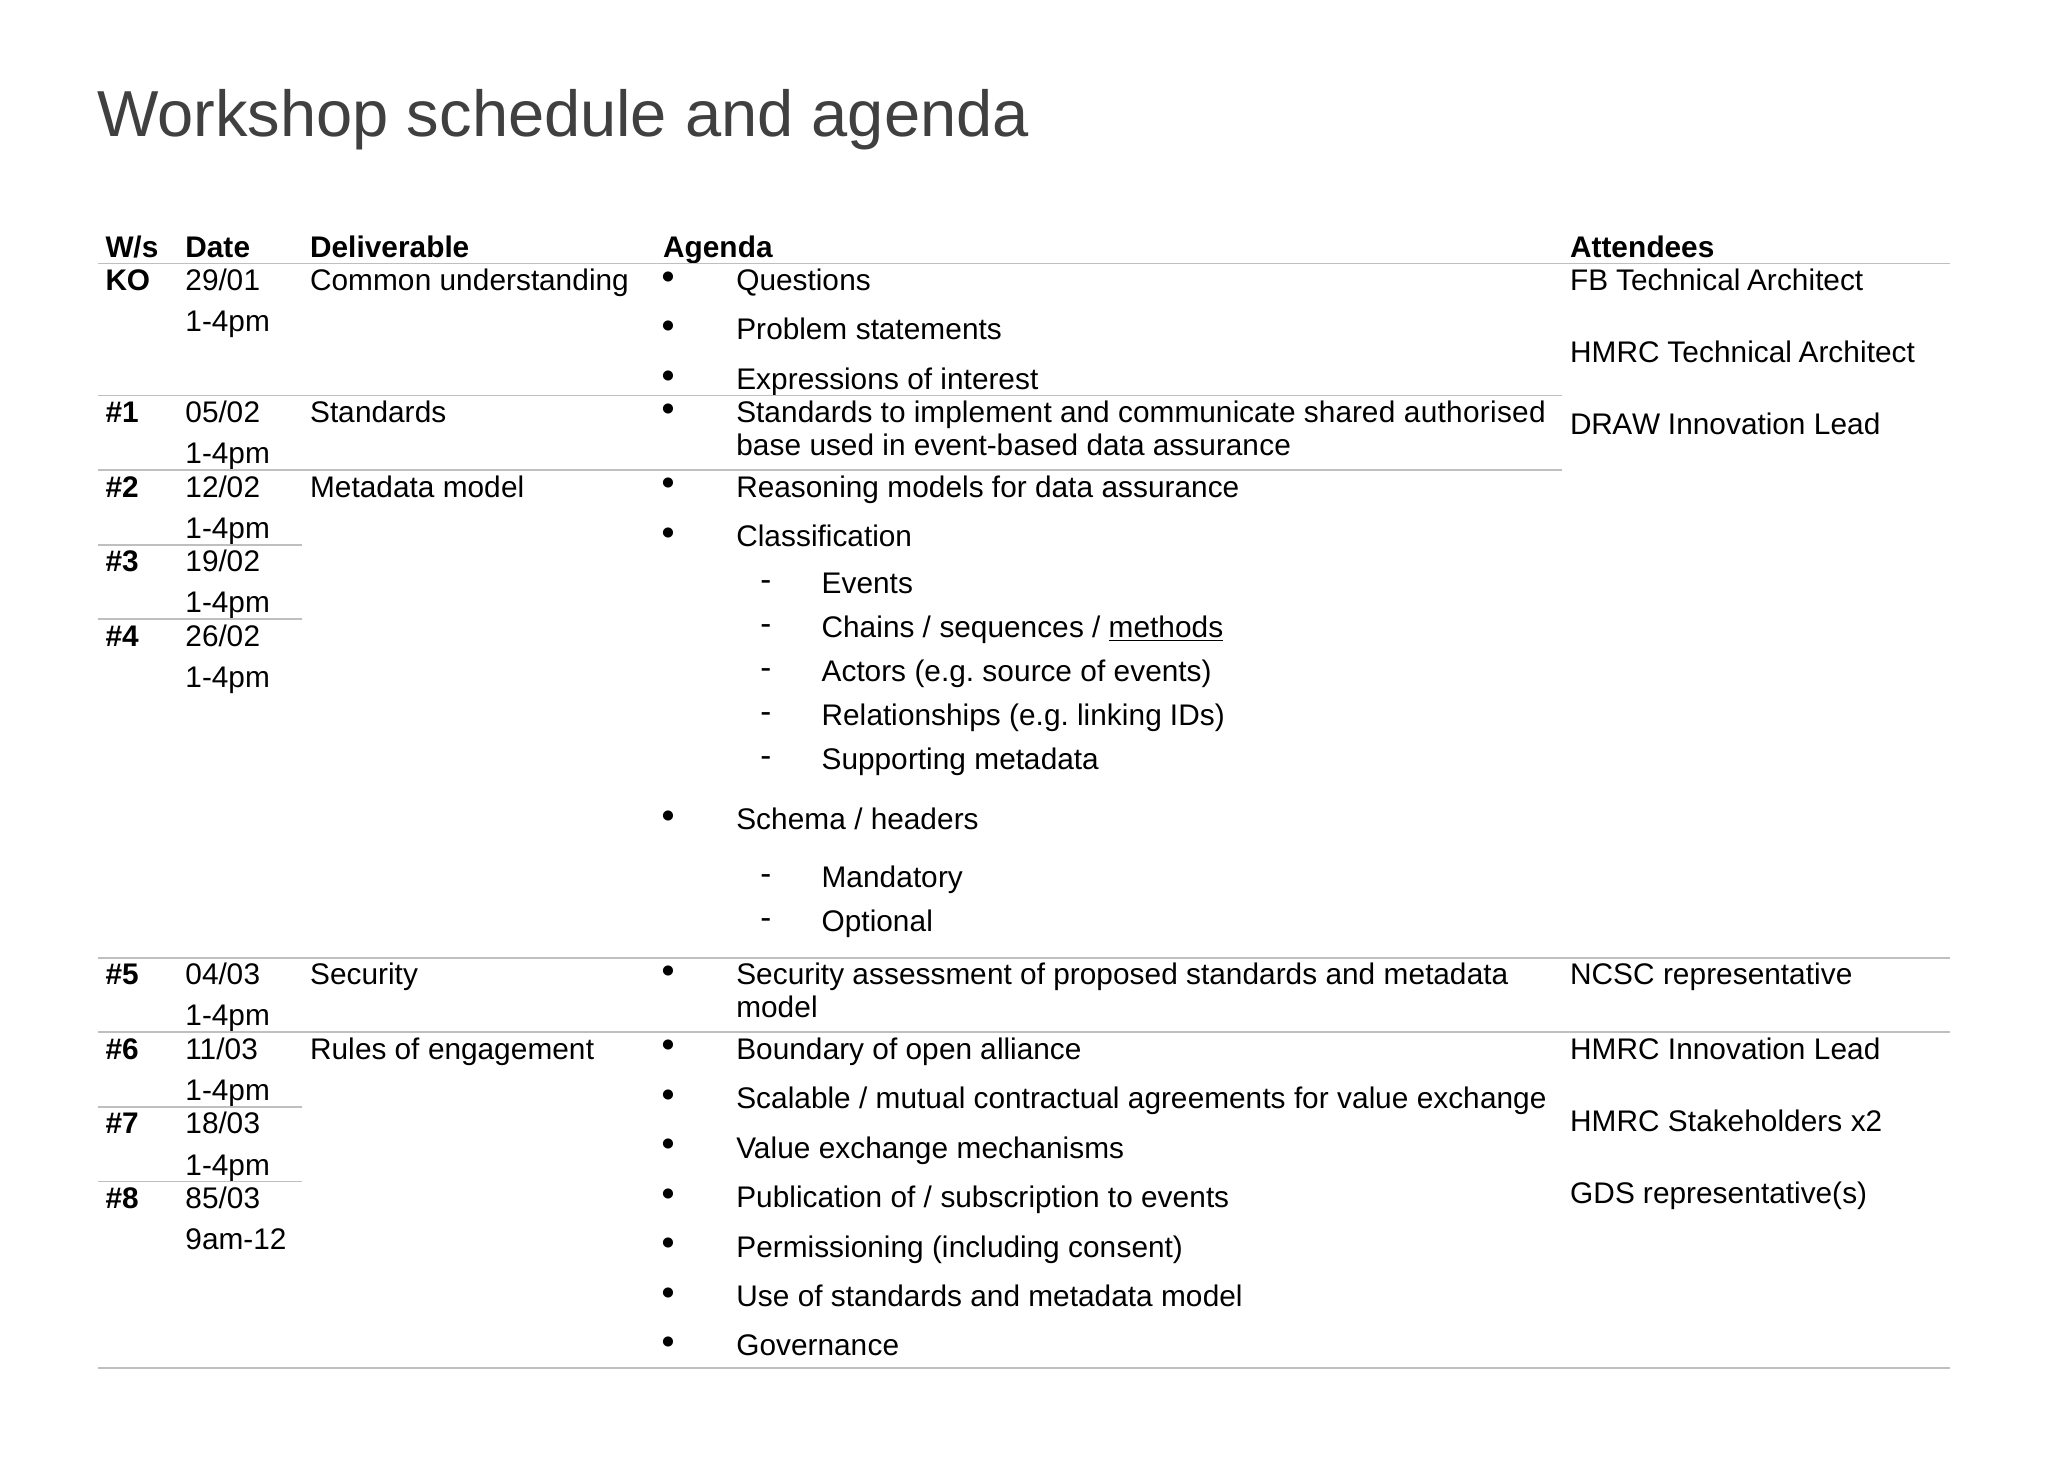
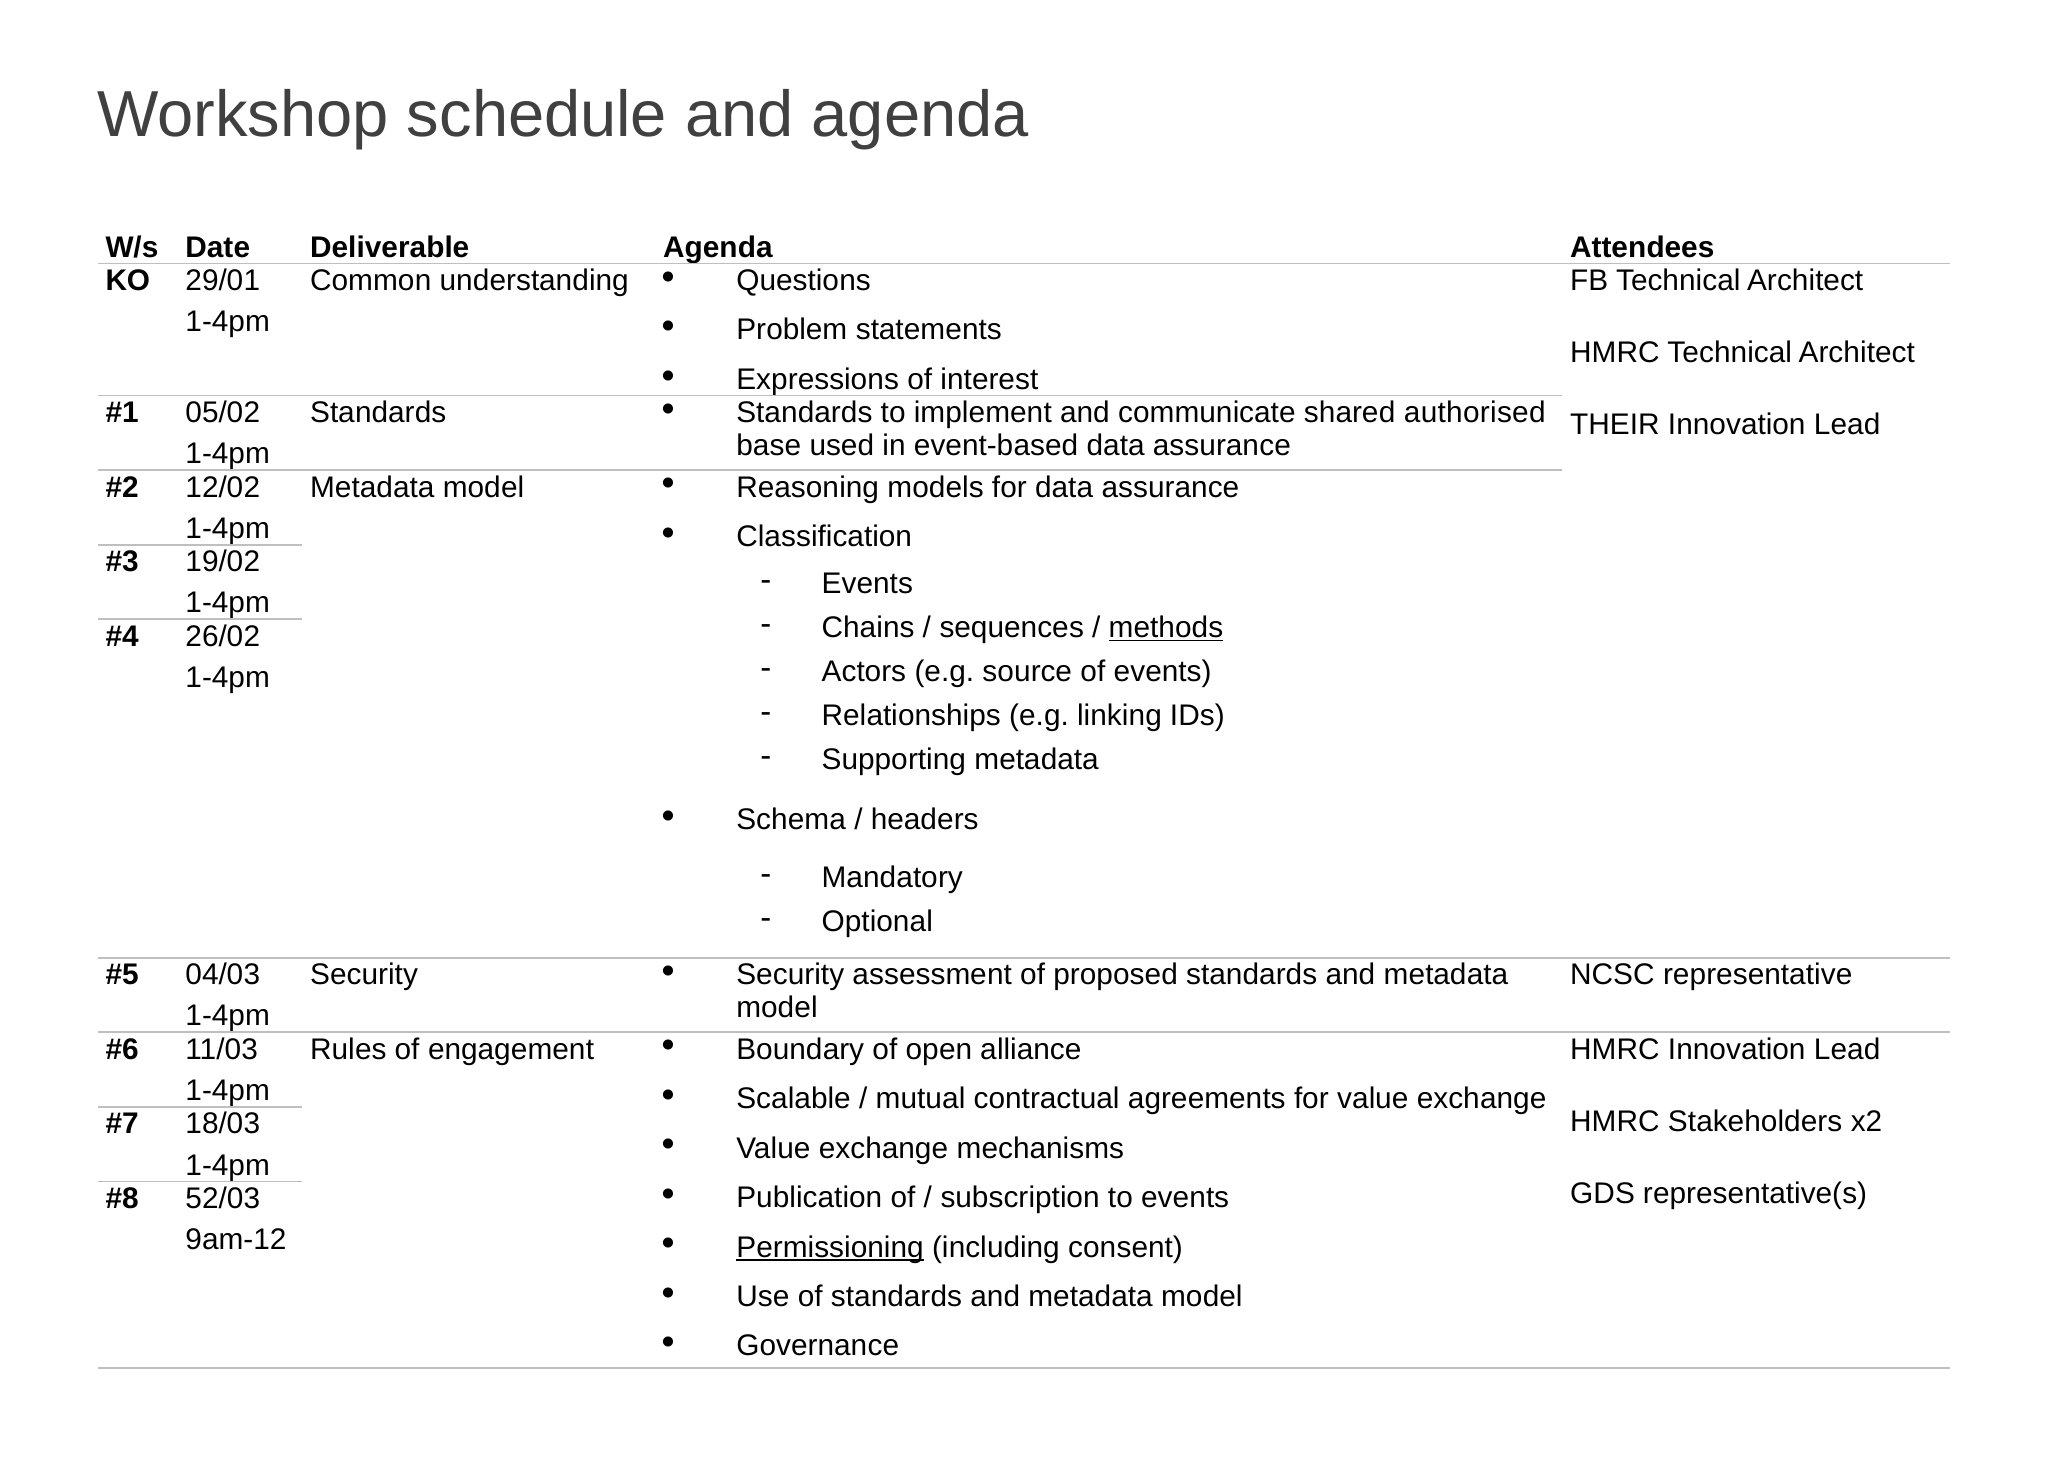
DRAW: DRAW -> THEIR (1615, 425)
85/03: 85/03 -> 52/03 (223, 1198)
Permissioning underline: none -> present (830, 1247)
